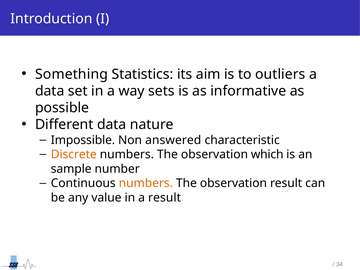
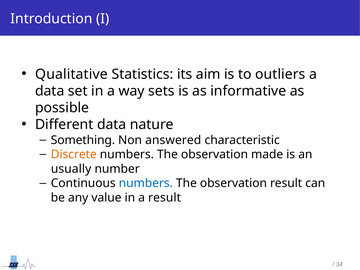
Something: Something -> Qualitative (72, 74)
Impossible: Impossible -> Something (83, 140)
which: which -> made (267, 154)
sample: sample -> usually (71, 169)
numbers colour: orange -> blue (146, 183)
